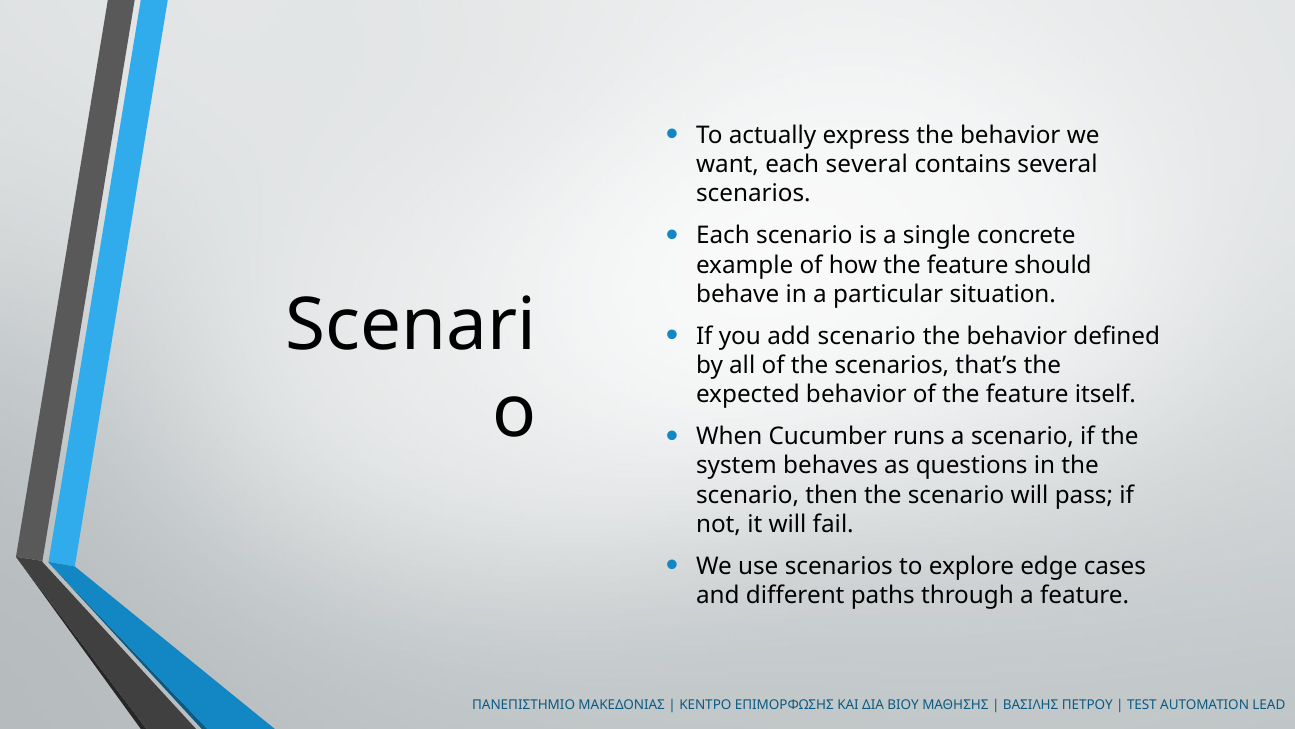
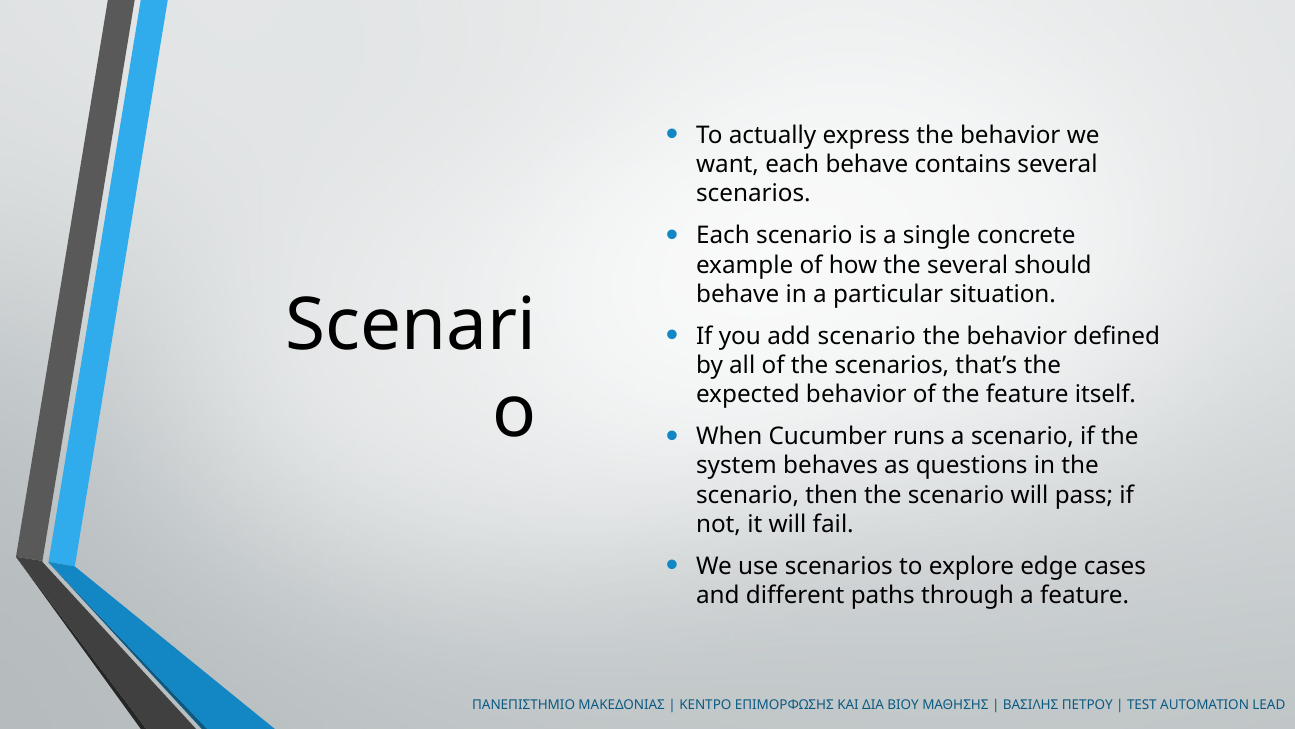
each several: several -> behave (867, 164)
how the feature: feature -> several (968, 265)
